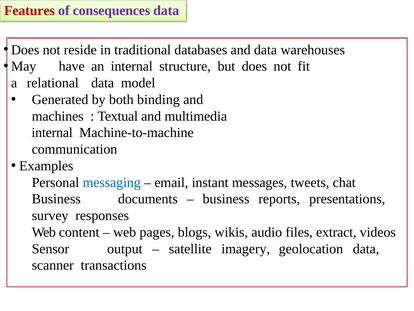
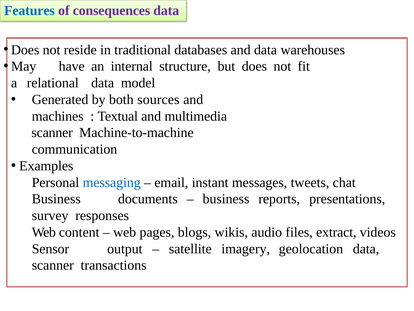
Features colour: red -> blue (29, 10)
binding: binding -> sources (158, 99)
internal: internal -> scanner (52, 133)
